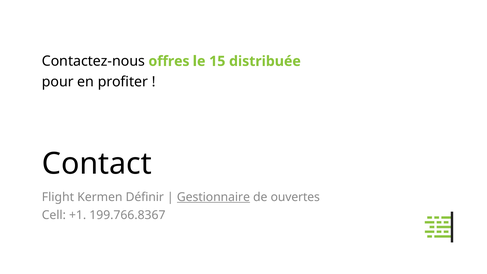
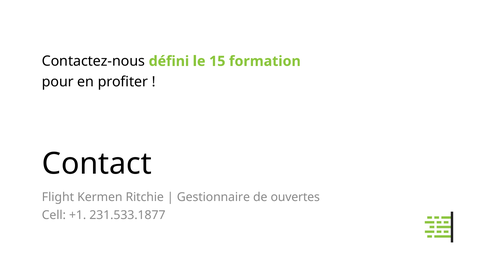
offres: offres -> défini (169, 61)
distribuée: distribuée -> formation (265, 61)
Définir: Définir -> Ritchie (145, 197)
Gestionnaire underline: present -> none (213, 197)
199.766.8367: 199.766.8367 -> 231.533.1877 (127, 215)
